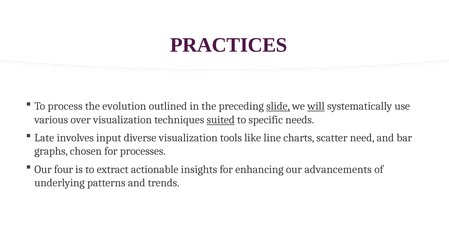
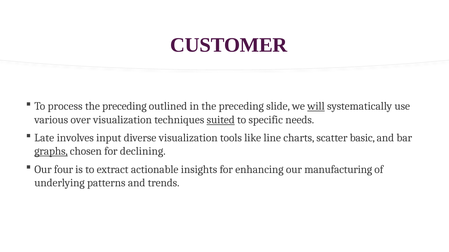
PRACTICES: PRACTICES -> CUSTOMER (229, 45)
evolution: evolution -> preceding (124, 106)
slide underline: present -> none (278, 106)
need: need -> basic (362, 138)
graphs underline: none -> present (51, 152)
processes: processes -> declining (143, 152)
advancements: advancements -> manufacturing (338, 170)
